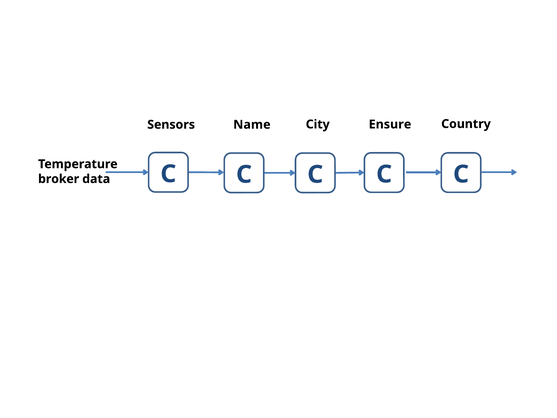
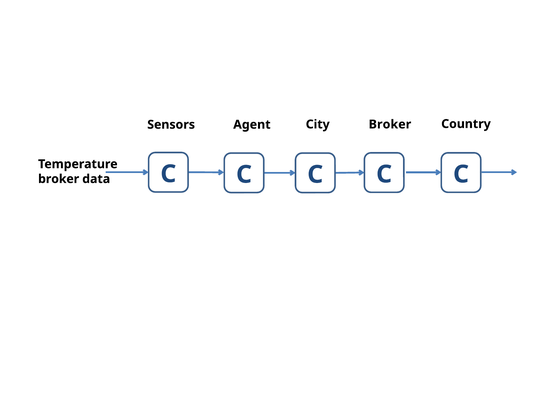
Name: Name -> Agent (252, 125)
City Ensure: Ensure -> Broker (390, 124)
